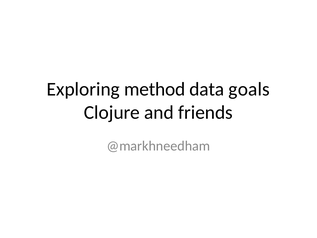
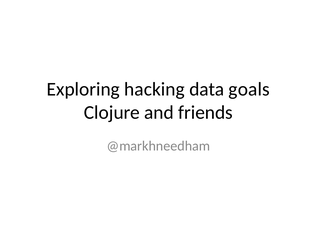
method: method -> hacking (155, 89)
